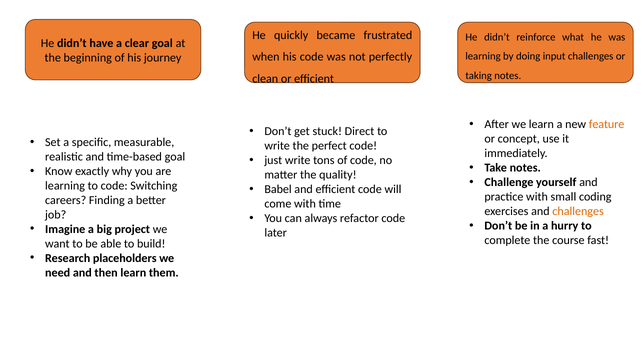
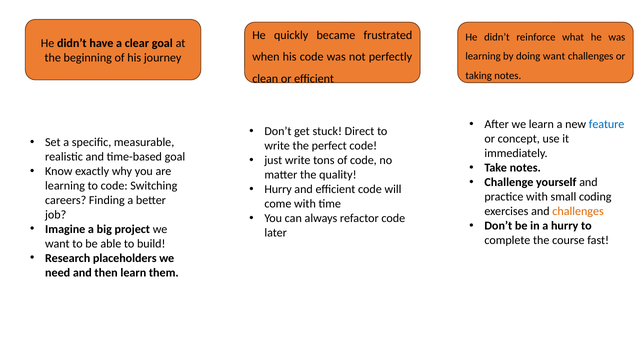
doing input: input -> want (554, 56)
feature colour: orange -> blue (607, 125)
Babel: Babel -> Hurry (278, 190)
